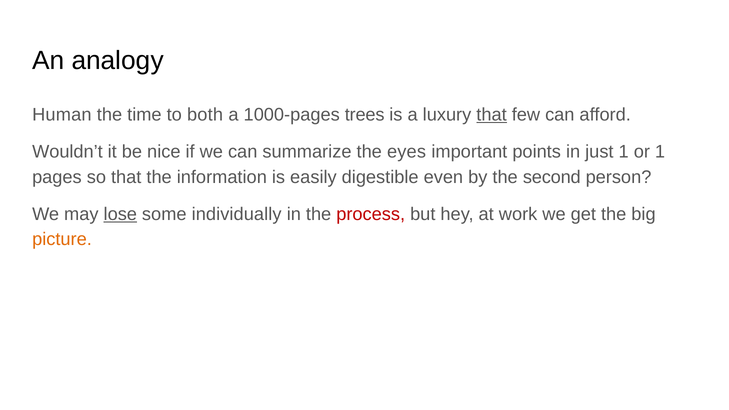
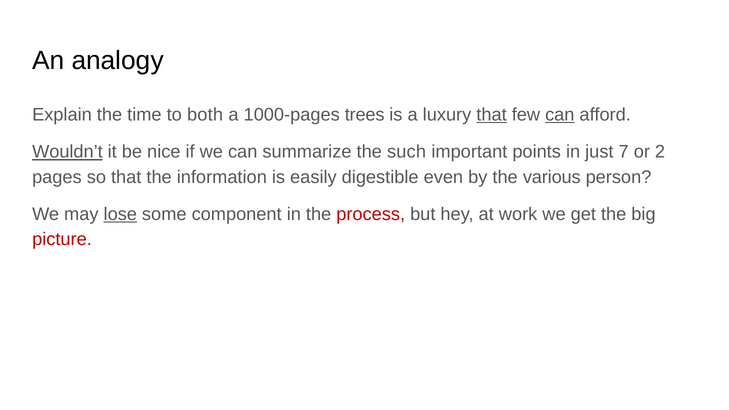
Human: Human -> Explain (62, 115)
can underline: none -> present (560, 115)
Wouldn’t underline: none -> present (67, 152)
eyes: eyes -> such (407, 152)
just 1: 1 -> 7 (624, 152)
or 1: 1 -> 2 (660, 152)
second: second -> various (552, 177)
individually: individually -> component (237, 214)
picture colour: orange -> red (62, 239)
